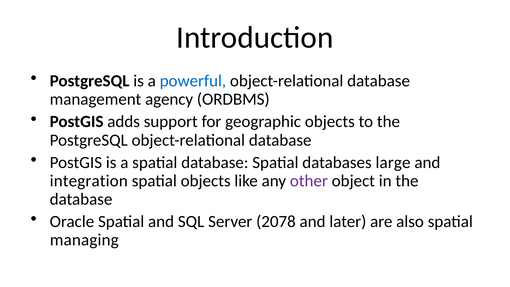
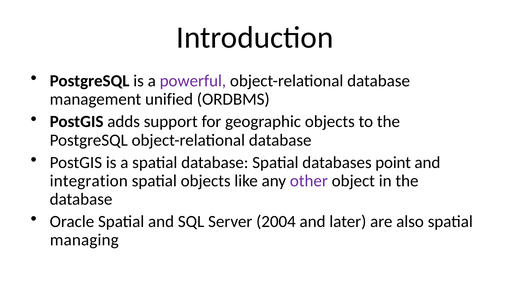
powerful colour: blue -> purple (193, 81)
agency: agency -> unified (169, 99)
large: large -> point (393, 162)
2078: 2078 -> 2004 (276, 222)
